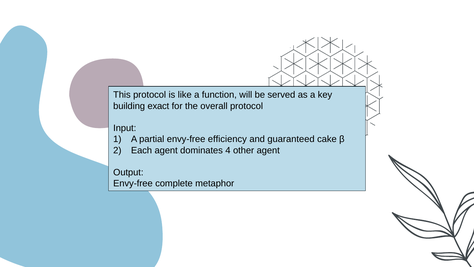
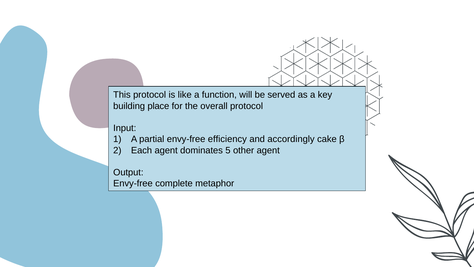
exact: exact -> place (158, 106)
guaranteed: guaranteed -> accordingly (291, 139)
4: 4 -> 5 (228, 150)
